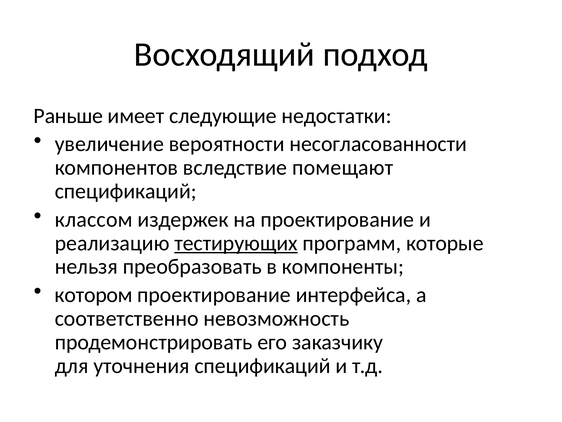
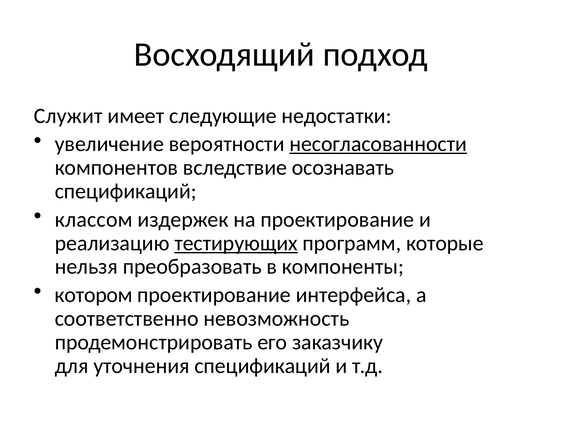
Раньше: Раньше -> Служит (68, 116)
несогласованности underline: none -> present (378, 144)
помещают: помещают -> осознавать (343, 168)
